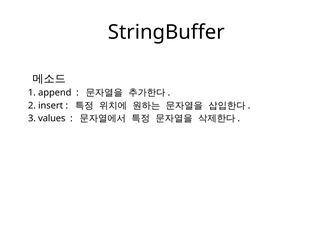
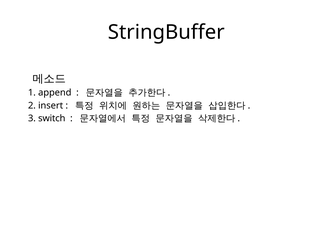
values: values -> switch (52, 119)
